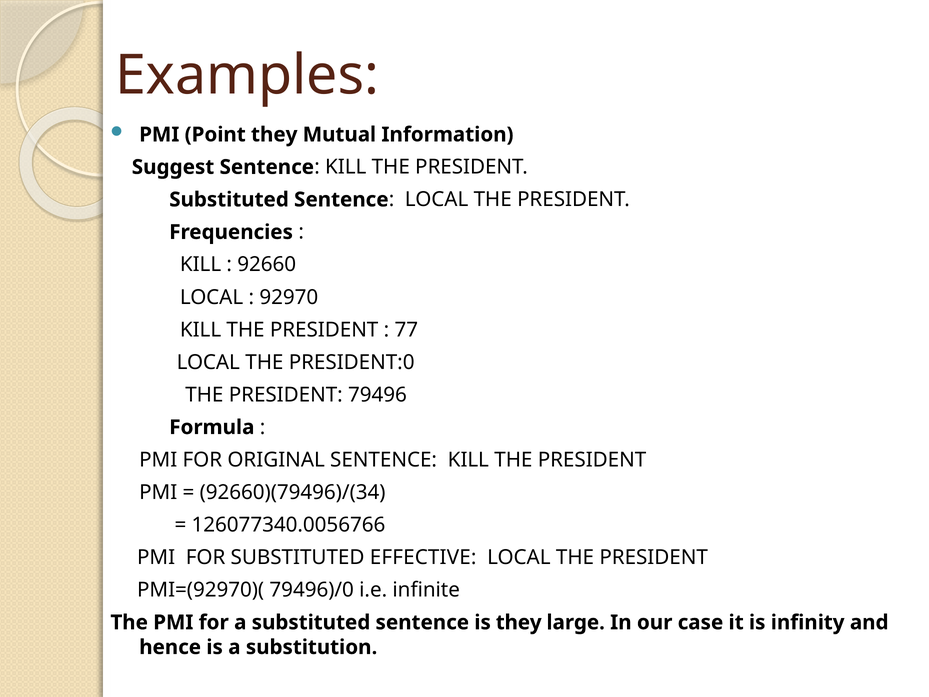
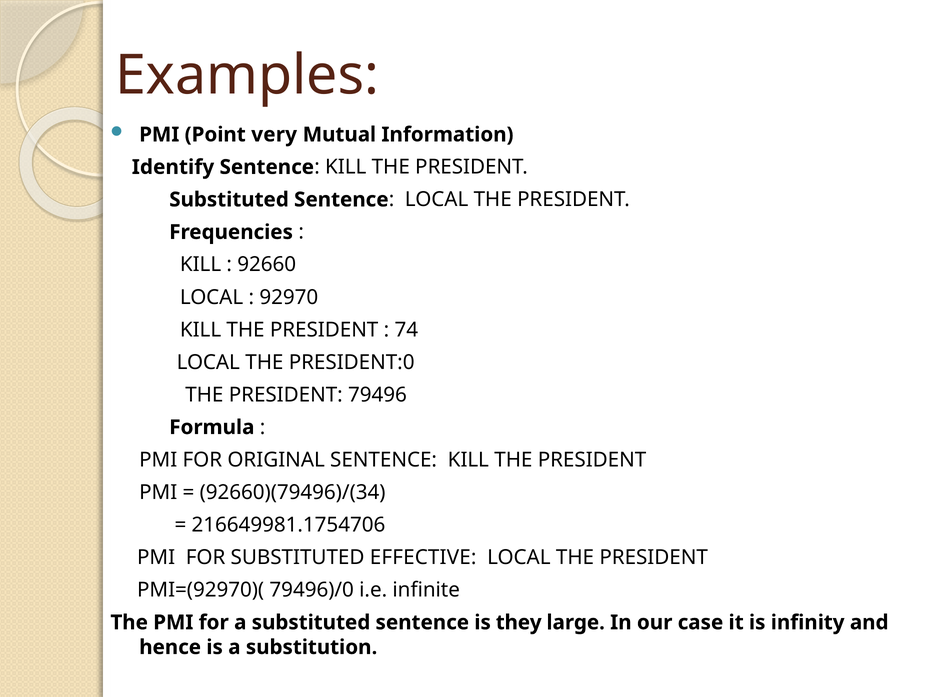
Point they: they -> very (274, 135)
Suggest: Suggest -> Identify (173, 167)
77: 77 -> 74 (406, 330)
126077340.0056766: 126077340.0056766 -> 216649981.1754706 (288, 525)
